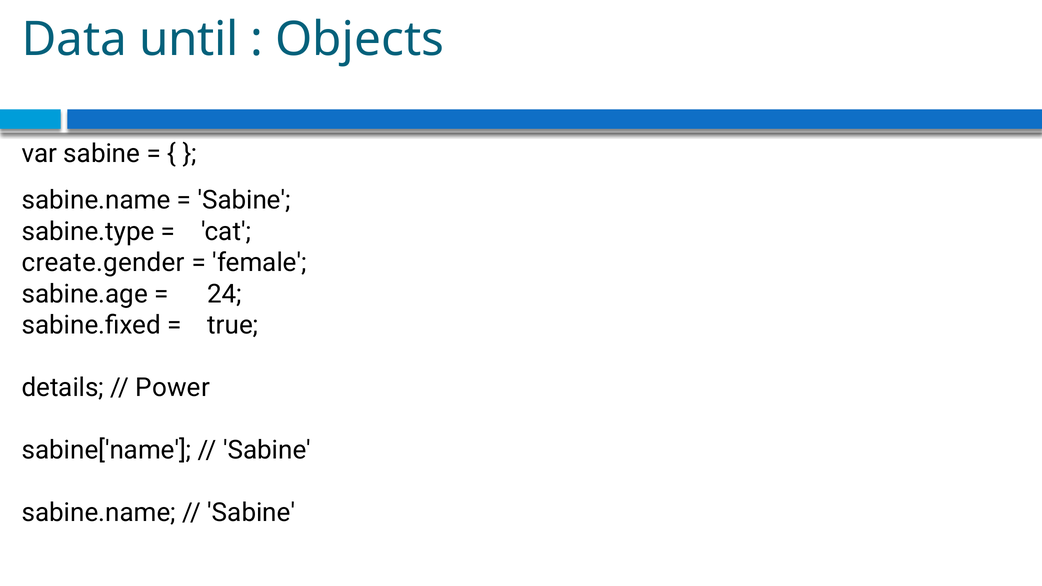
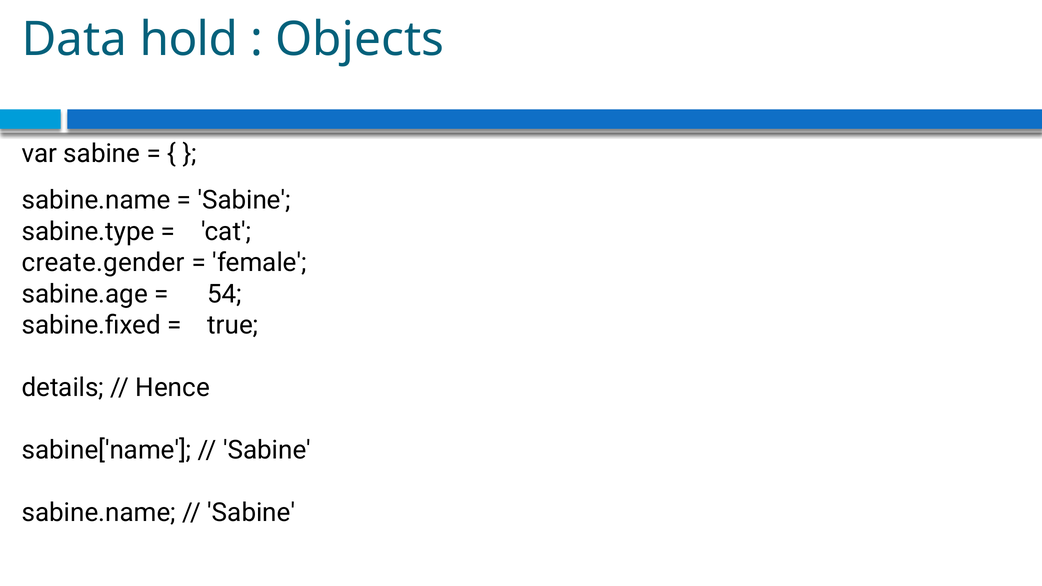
until: until -> hold (189, 40)
24: 24 -> 54 (225, 294)
Power: Power -> Hence (173, 388)
